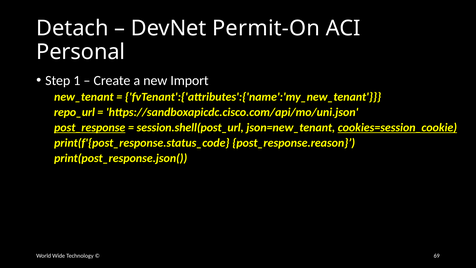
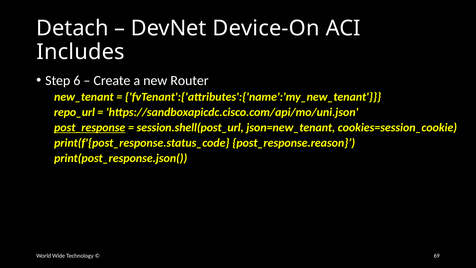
Permit-On: Permit-On -> Device-On (266, 28)
Personal: Personal -> Includes (81, 52)
1: 1 -> 6 (77, 80)
Import: Import -> Router (189, 80)
cookies=session_cookie underline: present -> none (397, 127)
